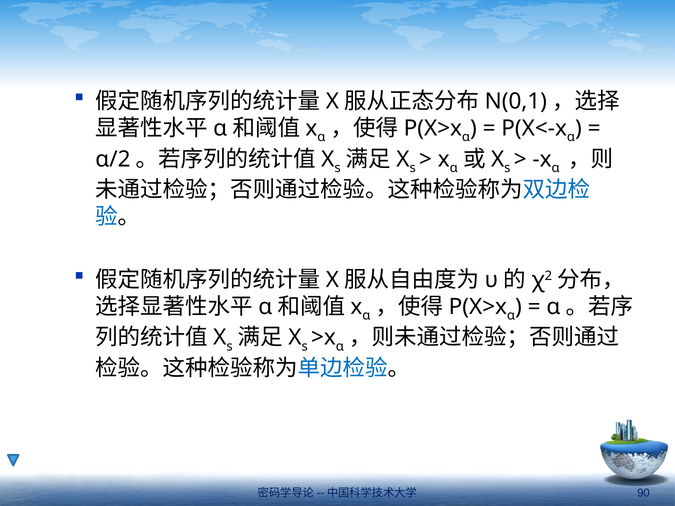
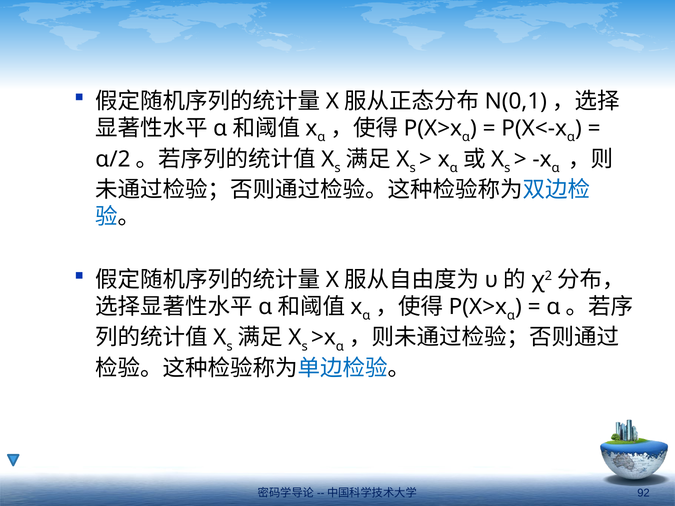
90: 90 -> 92 (643, 493)
